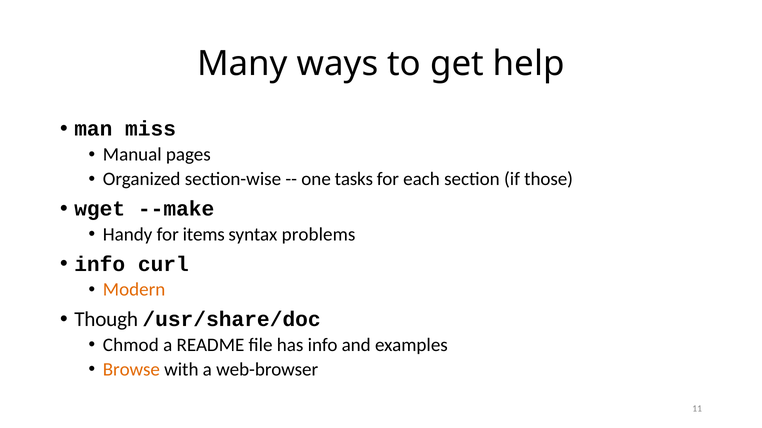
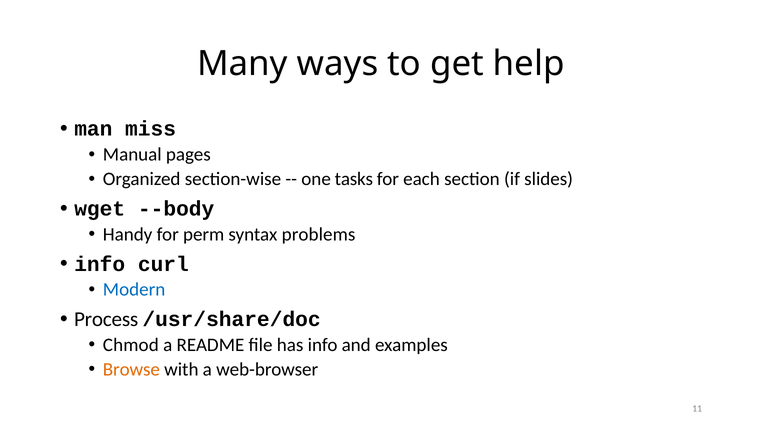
those: those -> slides (549, 179)
--make: --make -> --body (176, 209)
items: items -> perm (204, 235)
Modern colour: orange -> blue (134, 290)
Though: Though -> Process (106, 320)
